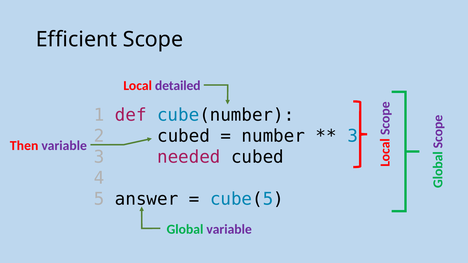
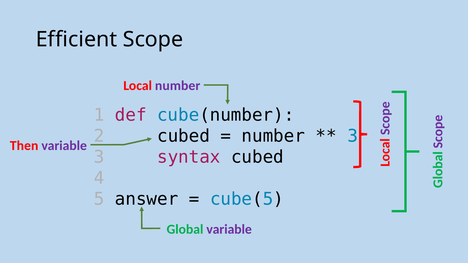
Local detailed: detailed -> number (178, 86)
needed: needed -> syntax (189, 157)
